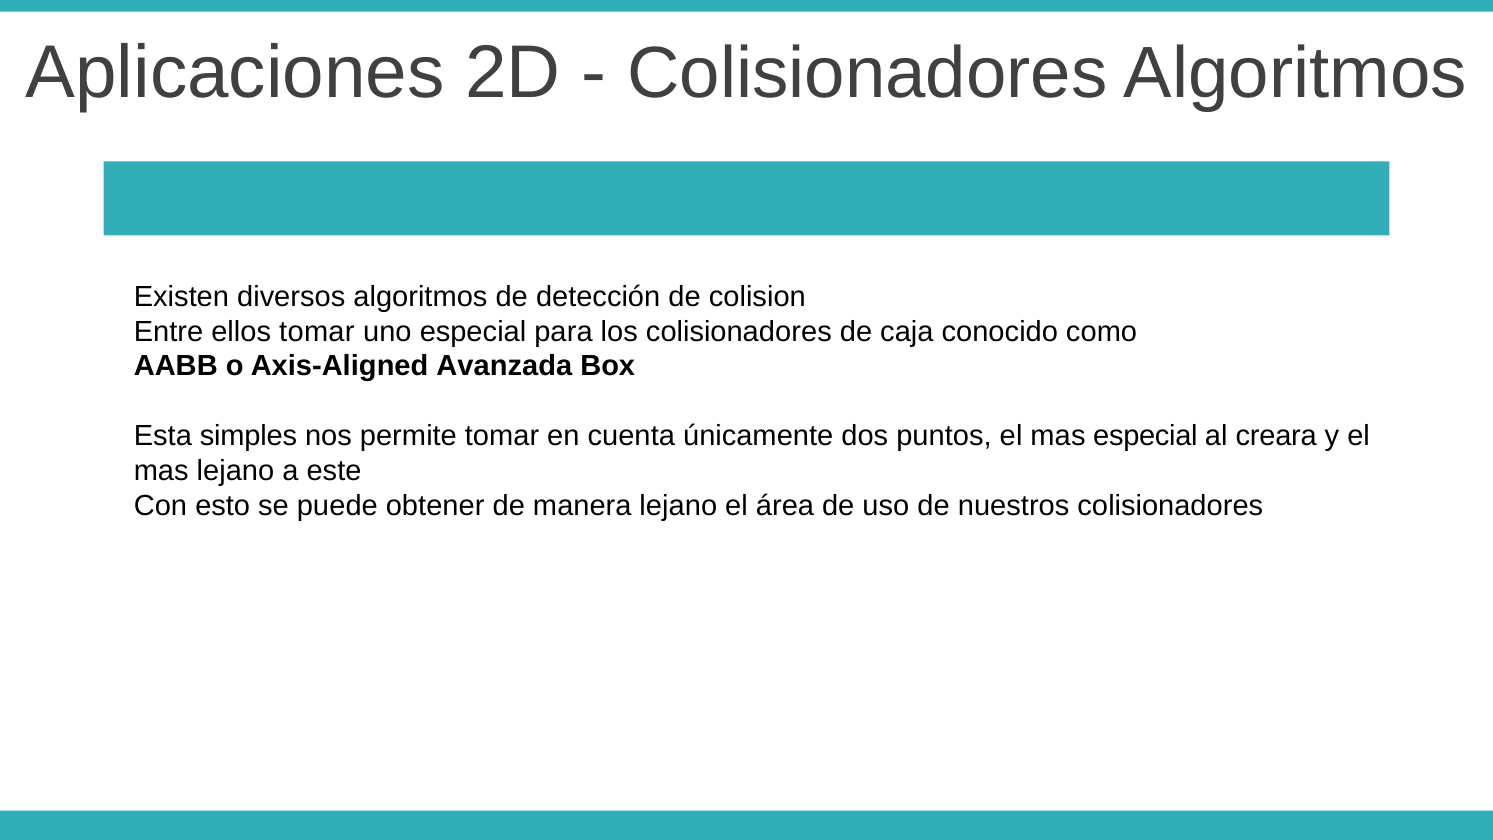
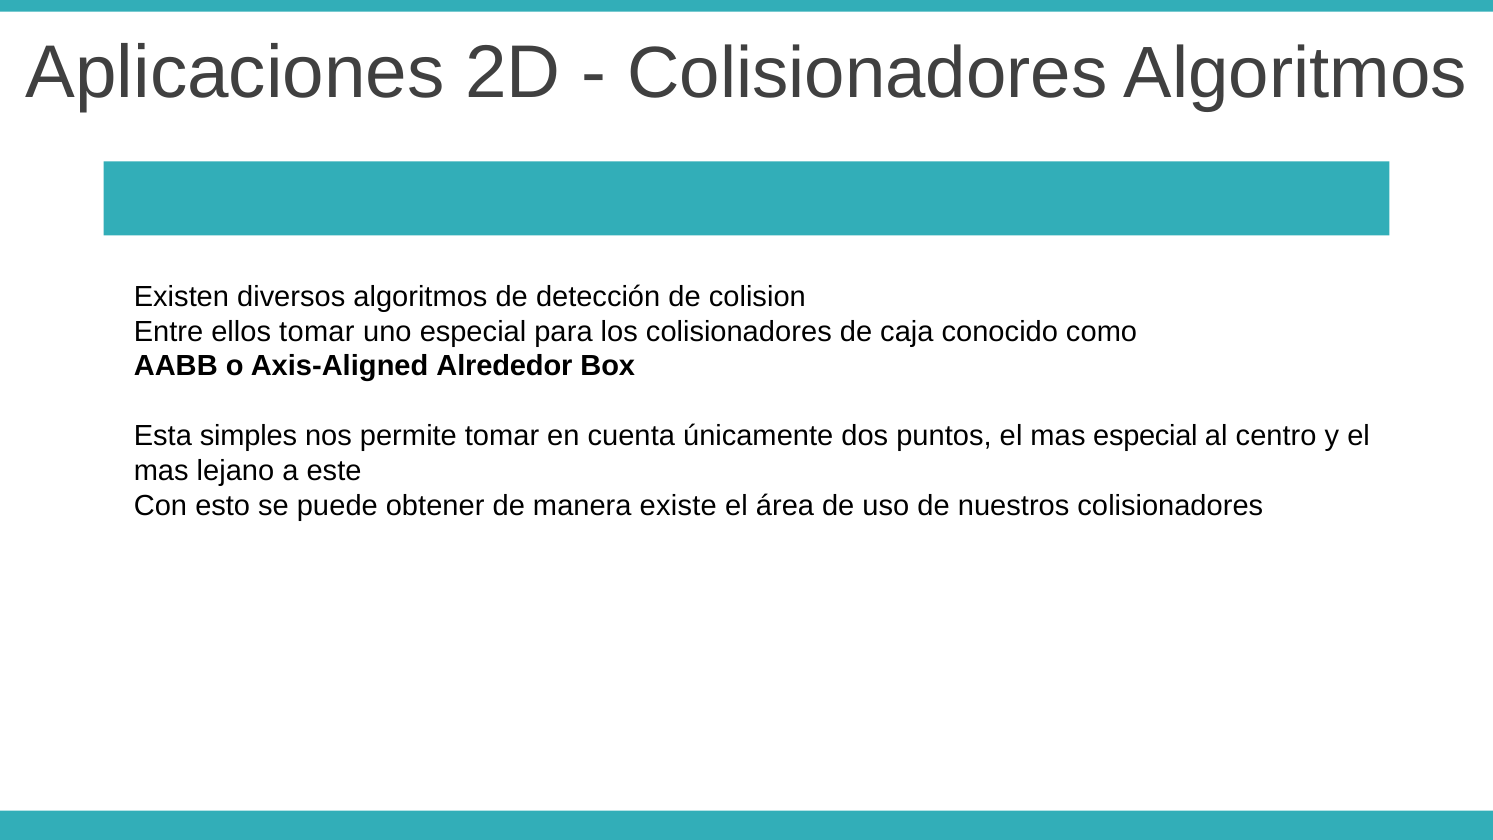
Avanzada: Avanzada -> Alrededor (504, 366)
creara: creara -> centro (1276, 436)
manera lejano: lejano -> existe (678, 506)
